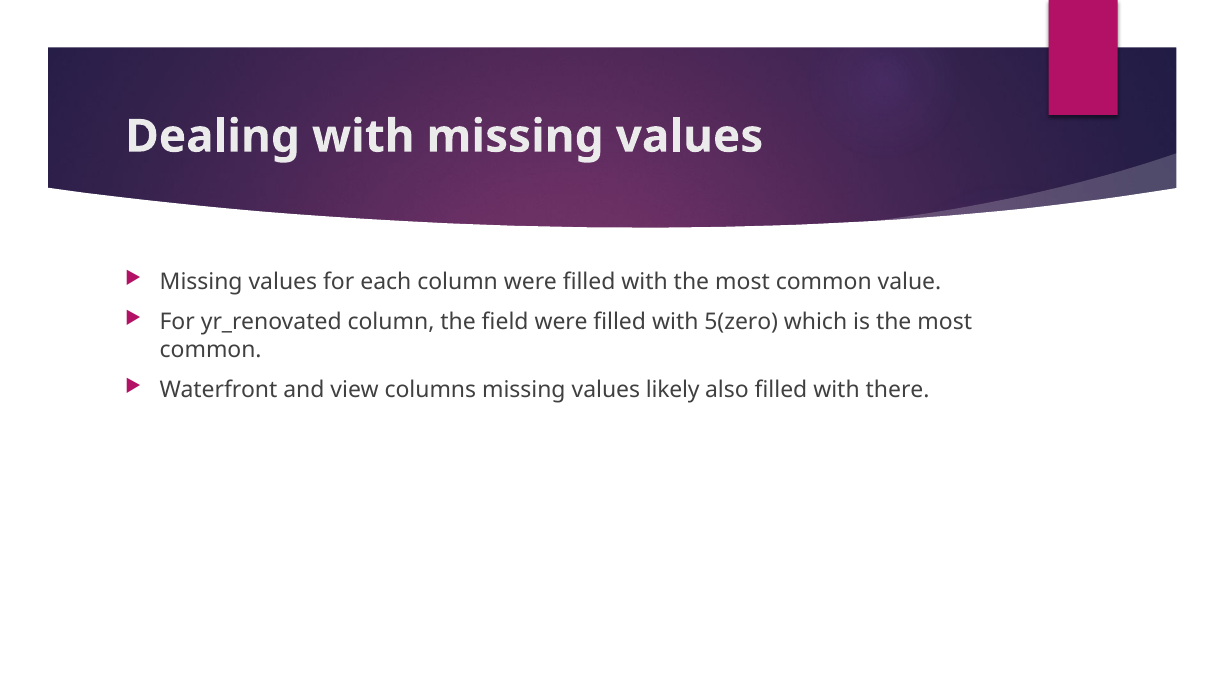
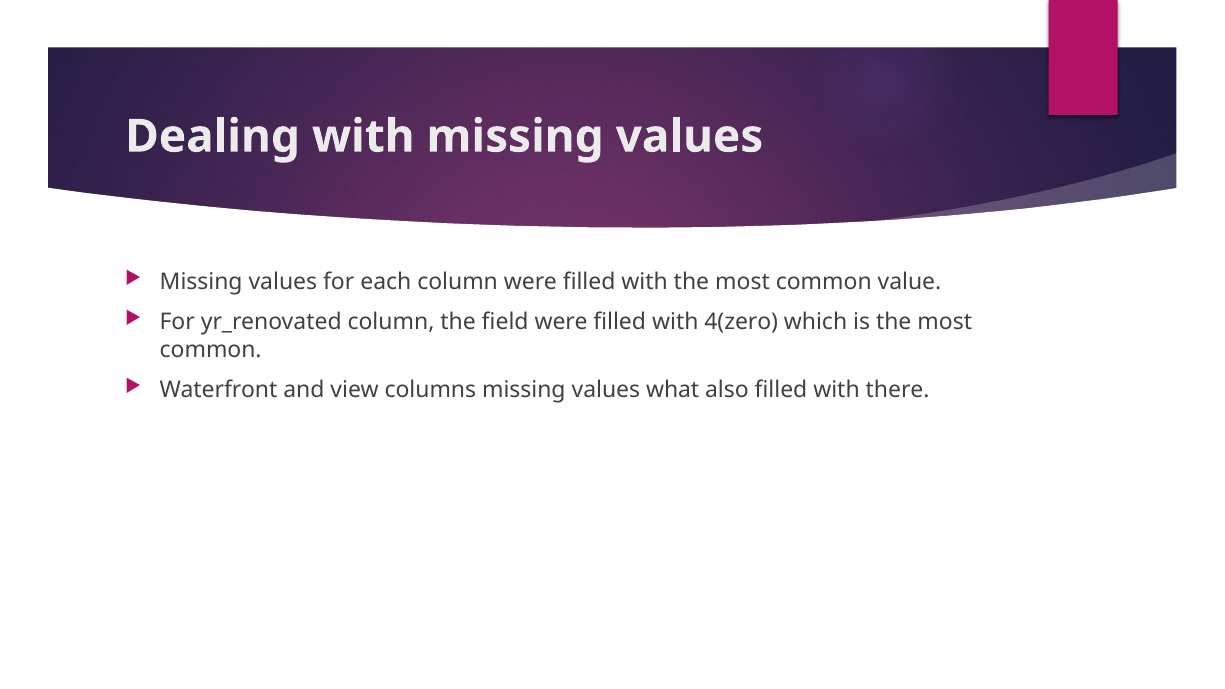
5(zero: 5(zero -> 4(zero (741, 322)
likely: likely -> what (673, 390)
